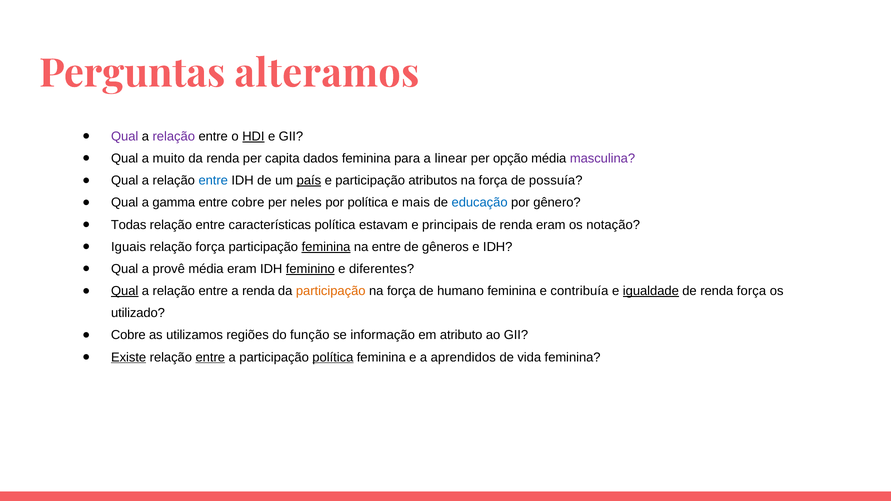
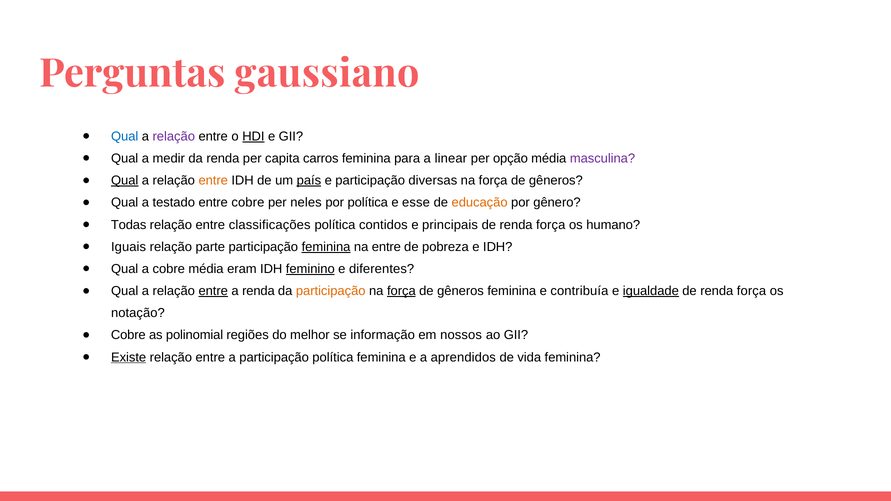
alteramos: alteramos -> gaussiano (327, 74)
Qual colour: purple -> blue (125, 136)
muito: muito -> medir (169, 159)
dados: dados -> carros (321, 159)
Qual underline: none -> present (125, 181)
entre colour: blue -> orange (213, 181)
atributos: atributos -> diversas (433, 181)
possuía: possuía -> gêneros (556, 181)
gamma: gamma -> testado (174, 203)
mais: mais -> esse (416, 203)
educação colour: blue -> orange (480, 203)
características: características -> classificações (270, 225)
estavam: estavam -> contidos (383, 225)
eram: eram -> força (551, 225)
notação: notação -> humano (613, 225)
relação força: força -> parte (210, 247)
gêneros: gêneros -> pobreza (445, 247)
a provê: provê -> cobre (169, 269)
Qual underline: present -> none (125, 291)
entre underline: none -> present (213, 291)
força underline: none -> present (401, 291)
humano: humano -> gêneros (460, 291)
utilizado: utilizado -> notação (138, 313)
utilizamos: utilizamos -> polinomial (195, 335)
função: função -> melhor (310, 335)
atributo: atributo -> nossos (461, 335)
entre underline: present -> none (210, 357)
política underline: present -> none (333, 357)
